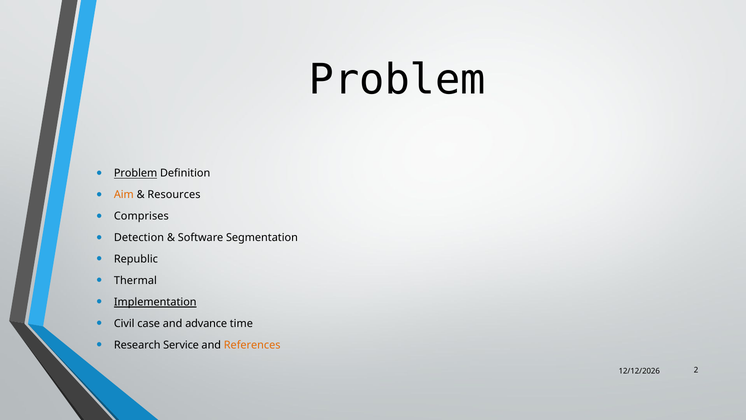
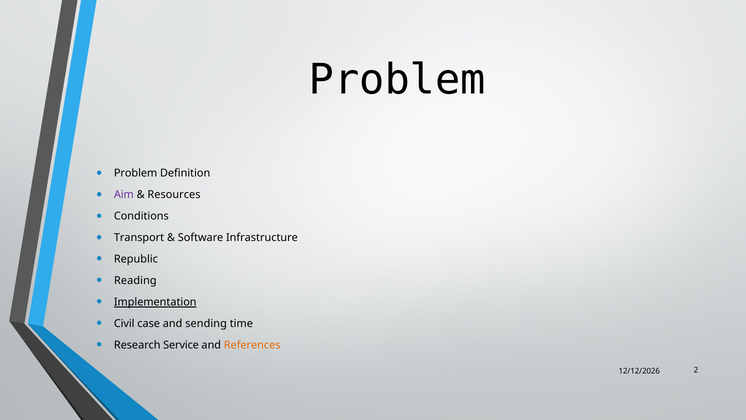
Problem underline: present -> none (136, 173)
Aim colour: orange -> purple (124, 195)
Comprises: Comprises -> Conditions (141, 216)
Detection: Detection -> Transport (139, 238)
Segmentation: Segmentation -> Infrastructure (262, 238)
Thermal: Thermal -> Reading (135, 281)
advance: advance -> sending (206, 323)
